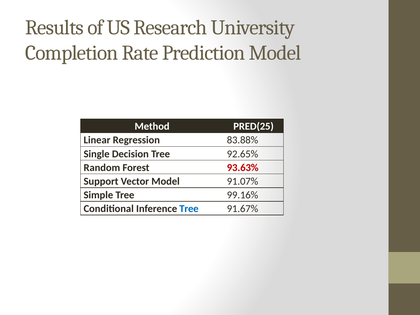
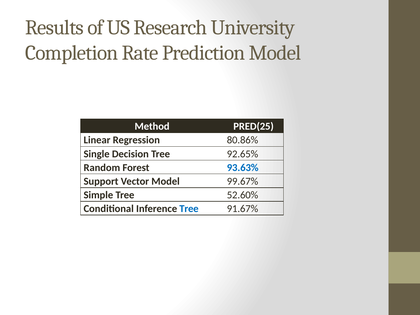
83.88%: 83.88% -> 80.86% (243, 140)
93.63% colour: red -> blue (243, 168)
91.07%: 91.07% -> 99.67% (243, 181)
99.16%: 99.16% -> 52.60% (243, 195)
